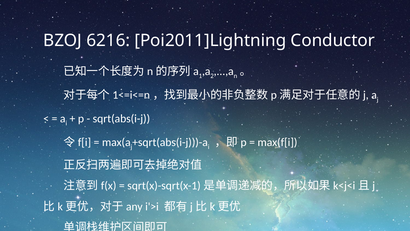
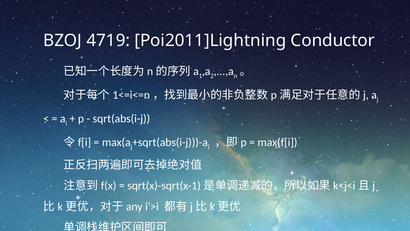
6216: 6216 -> 4719 (108, 40)
